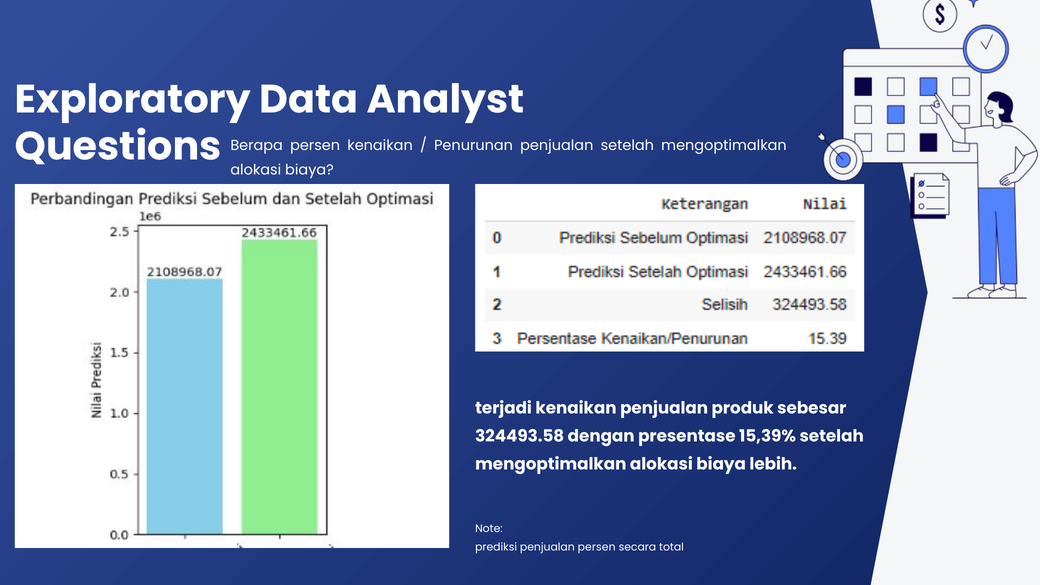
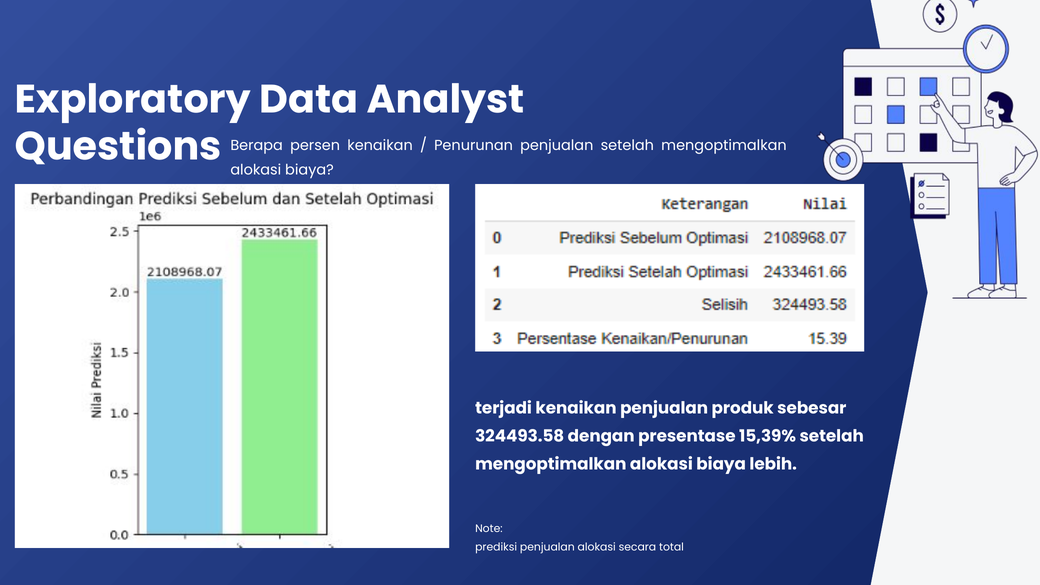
penjualan persen: persen -> alokasi (597, 547)
